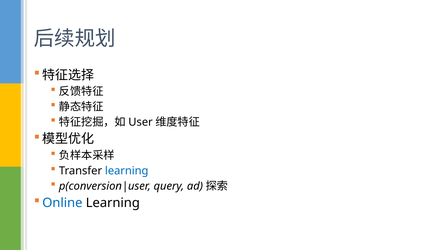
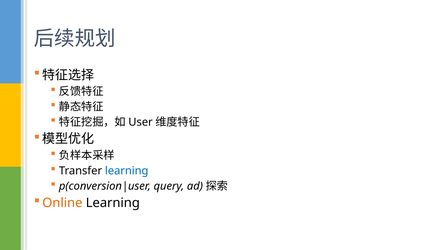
Online colour: blue -> orange (62, 203)
